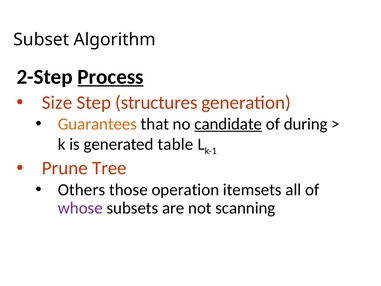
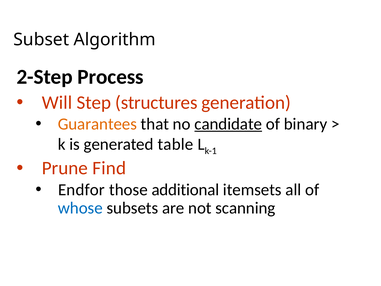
Process underline: present -> none (111, 77)
Size: Size -> Will (57, 102)
during: during -> binary (306, 124)
Tree: Tree -> Find (109, 168)
Others: Others -> Endfor (81, 190)
operation: operation -> additional (185, 190)
whose colour: purple -> blue (80, 208)
